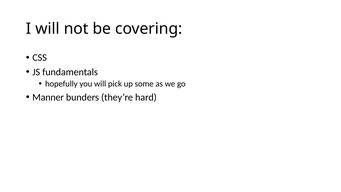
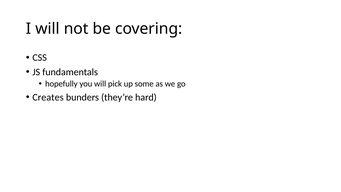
Manner: Manner -> Creates (48, 97)
